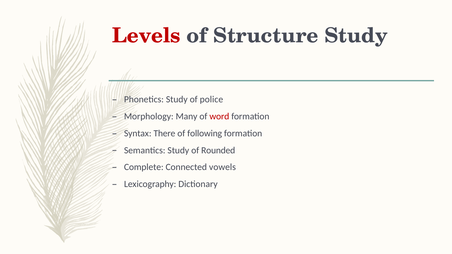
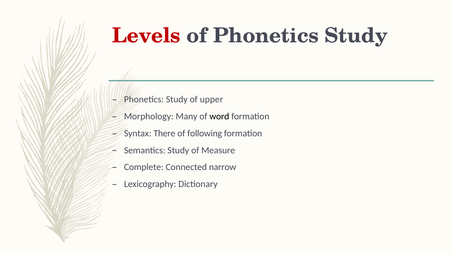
of Structure: Structure -> Phonetics (266, 36)
police: police -> upper (211, 100)
word colour: red -> black (219, 117)
Rounded: Rounded -> Measure (218, 150)
vowels: vowels -> narrow (223, 167)
